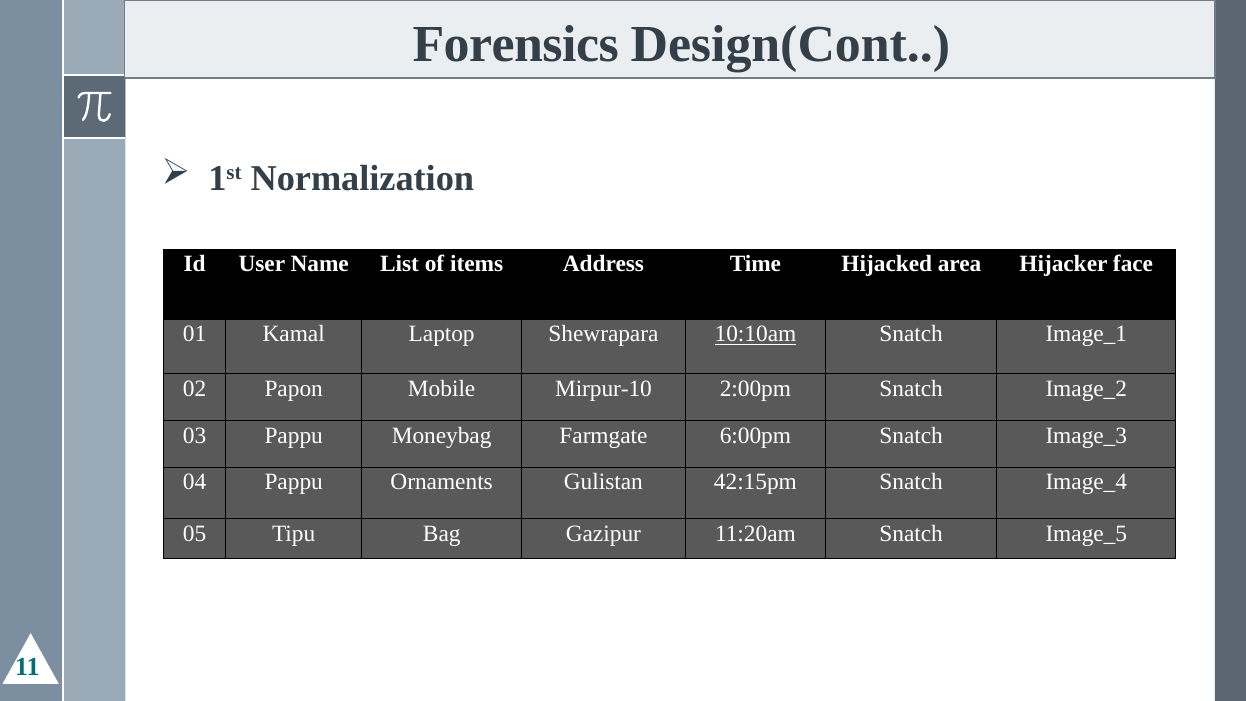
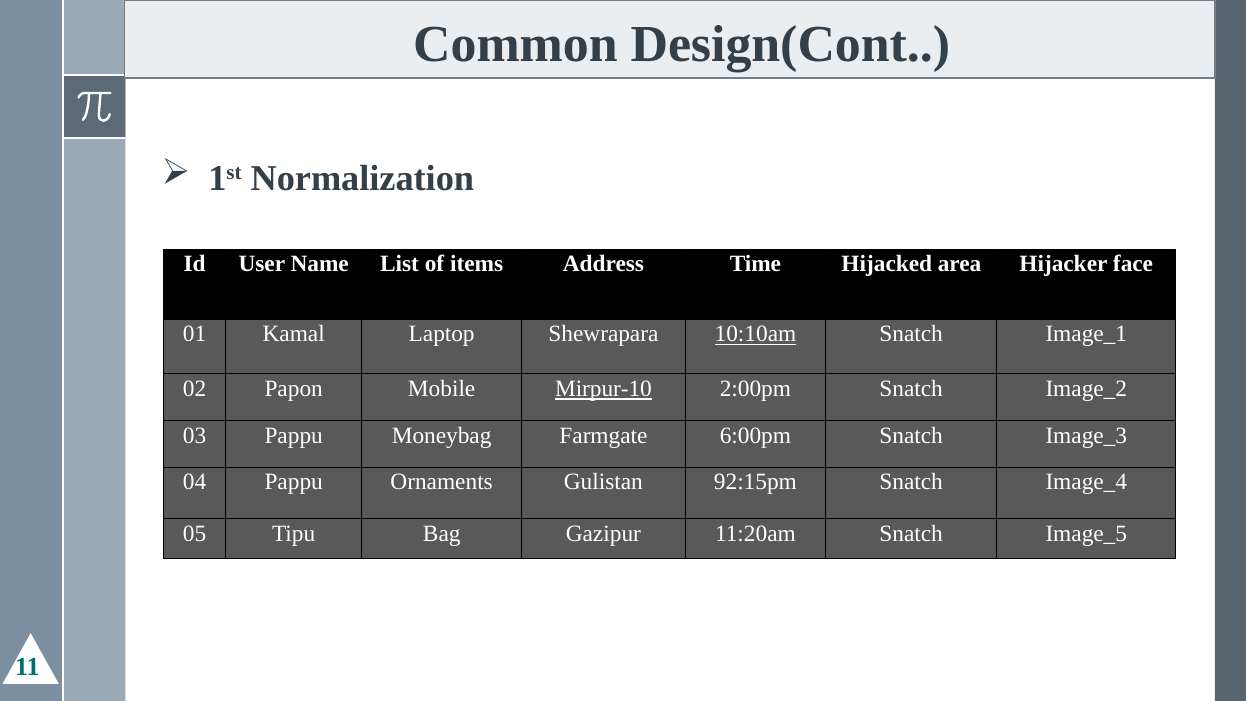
Forensics: Forensics -> Common (515, 45)
Mirpur-10 underline: none -> present (603, 389)
42:15pm: 42:15pm -> 92:15pm (755, 482)
